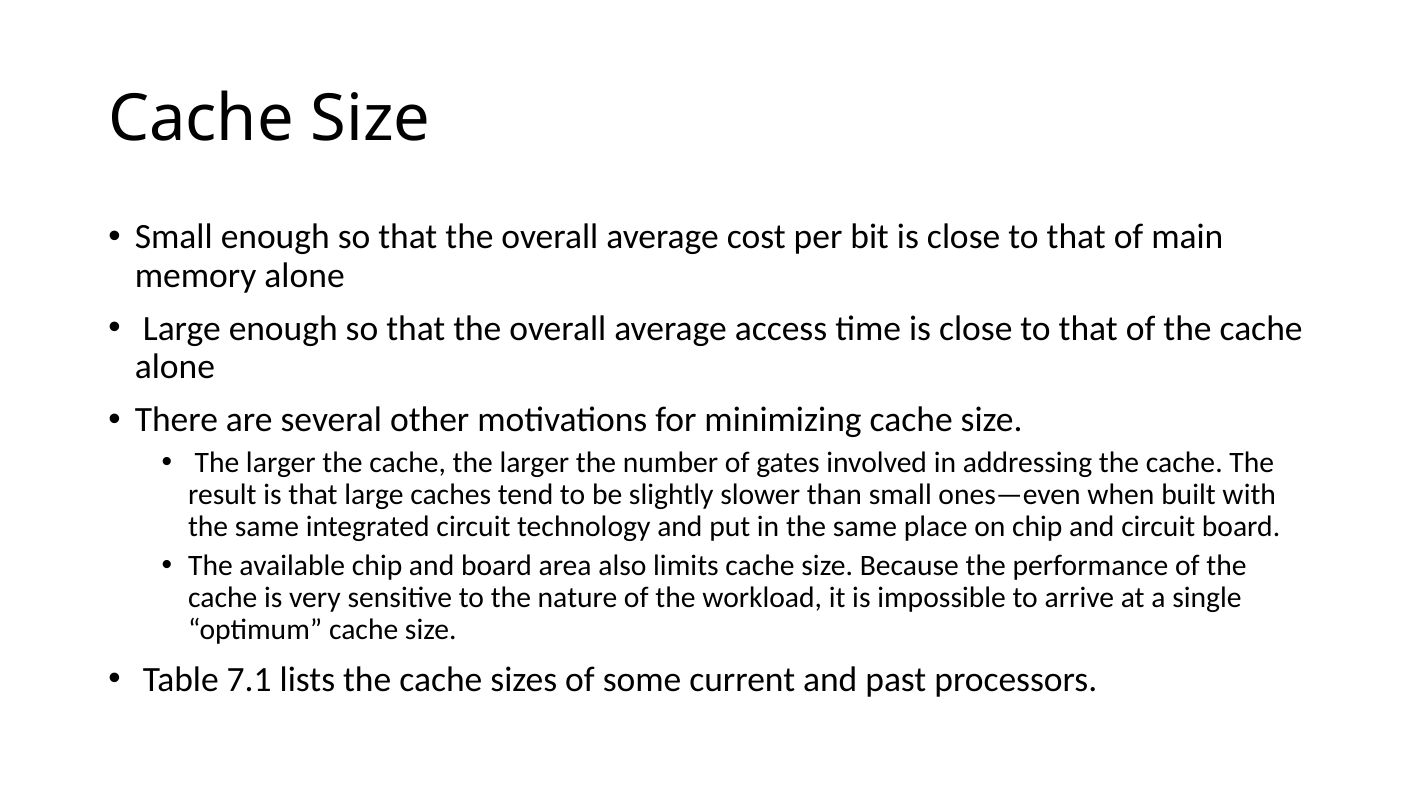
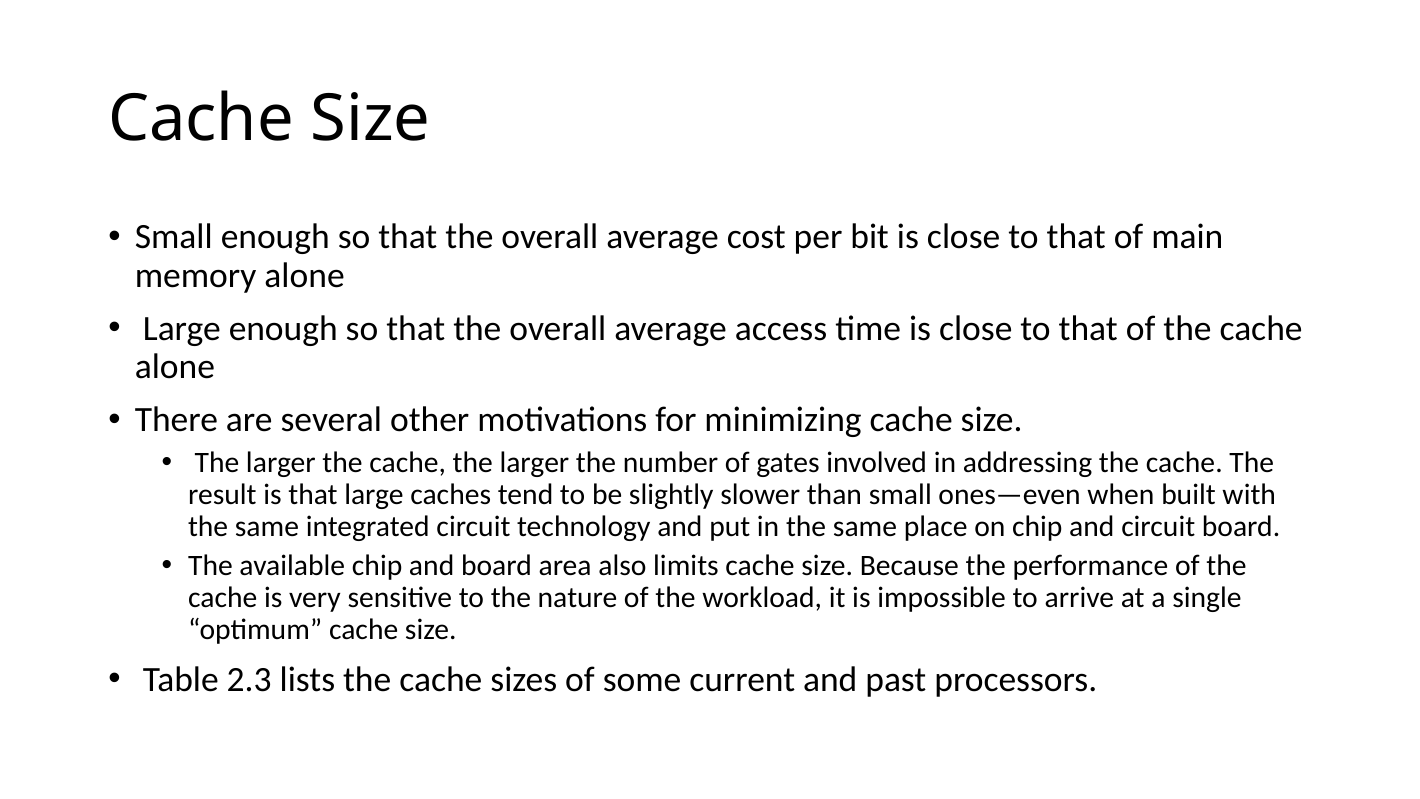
7.1: 7.1 -> 2.3 (249, 679)
